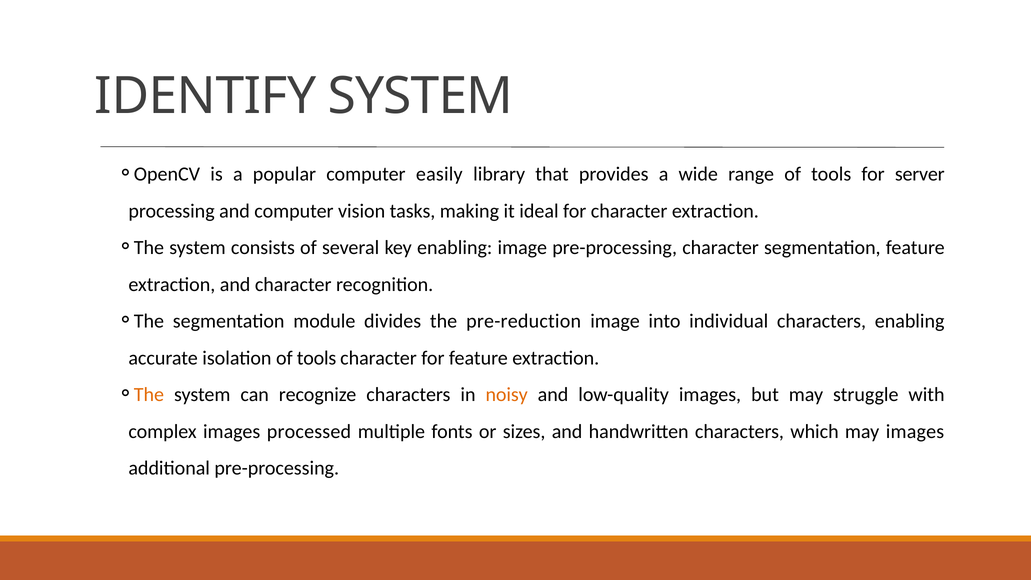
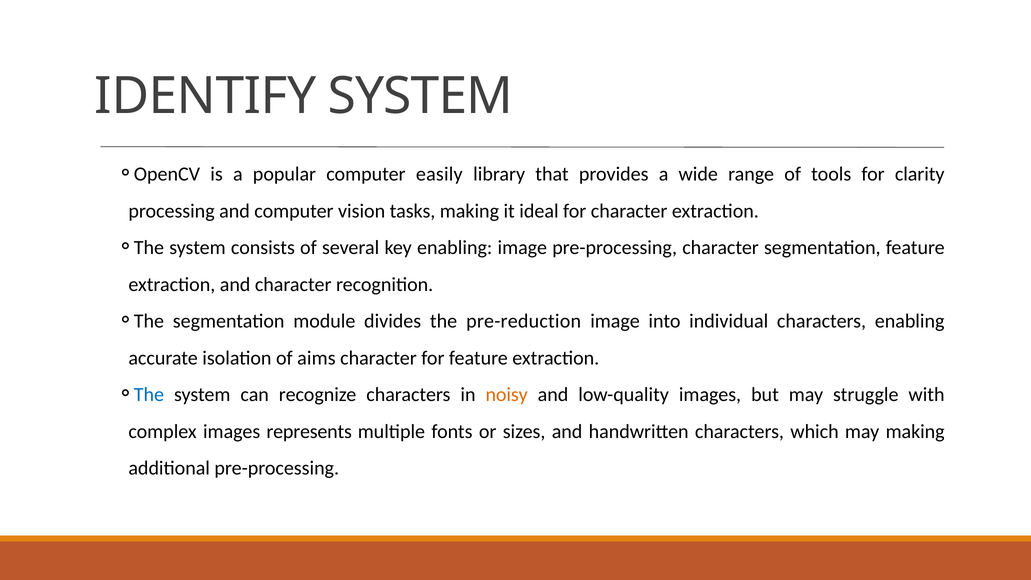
server: server -> clarity (920, 174)
isolation of tools: tools -> aims (316, 358)
The colour: orange -> blue (149, 395)
processed: processed -> represents (309, 431)
may images: images -> making (915, 431)
